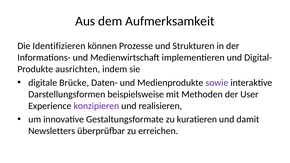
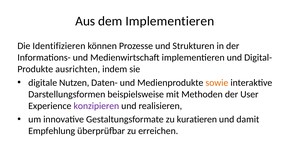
dem Aufmerksamkeit: Aufmerksamkeit -> Implementieren (170, 21)
Brücke: Brücke -> Nutzen (74, 83)
sowie colour: purple -> orange (217, 83)
Newsletters: Newsletters -> Empfehlung (52, 131)
